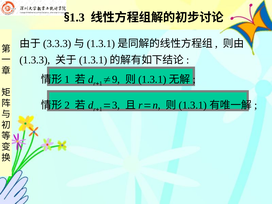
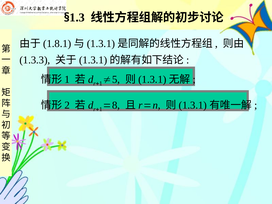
3.3.3: 3.3.3 -> 1.8.1 (57, 44)
9: 9 -> 5 (116, 79)
3: 3 -> 8 (116, 105)
